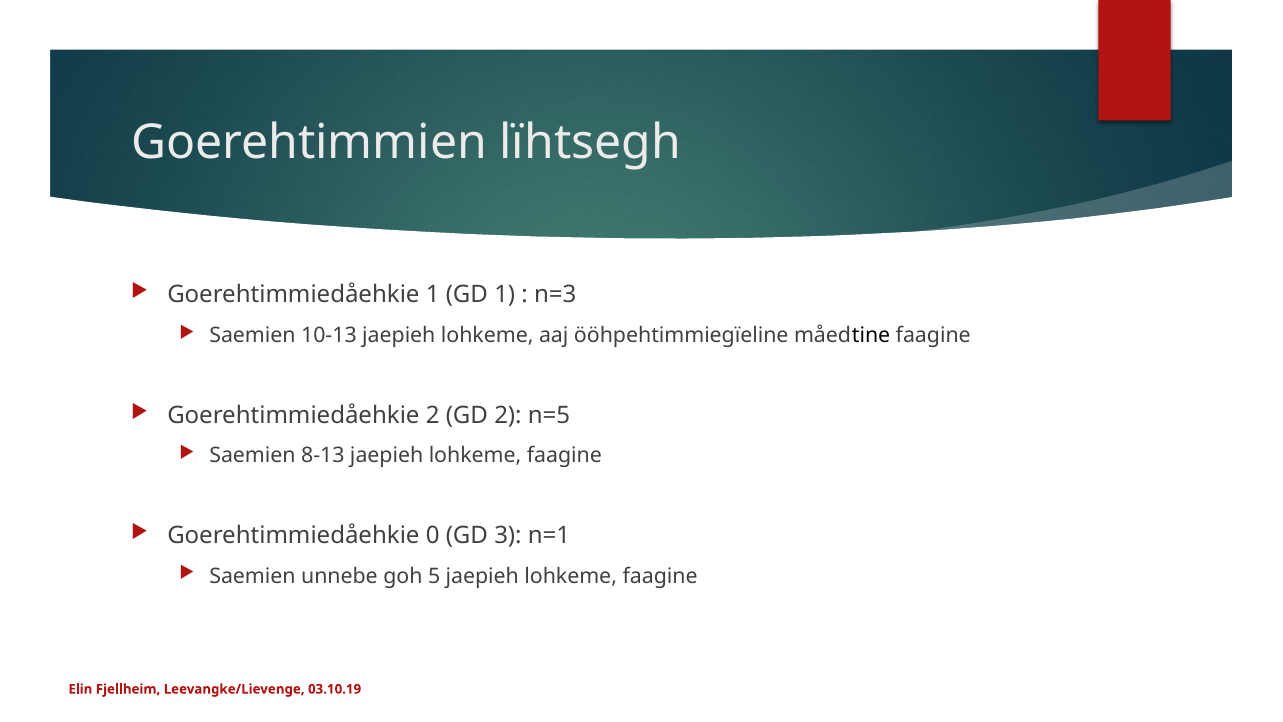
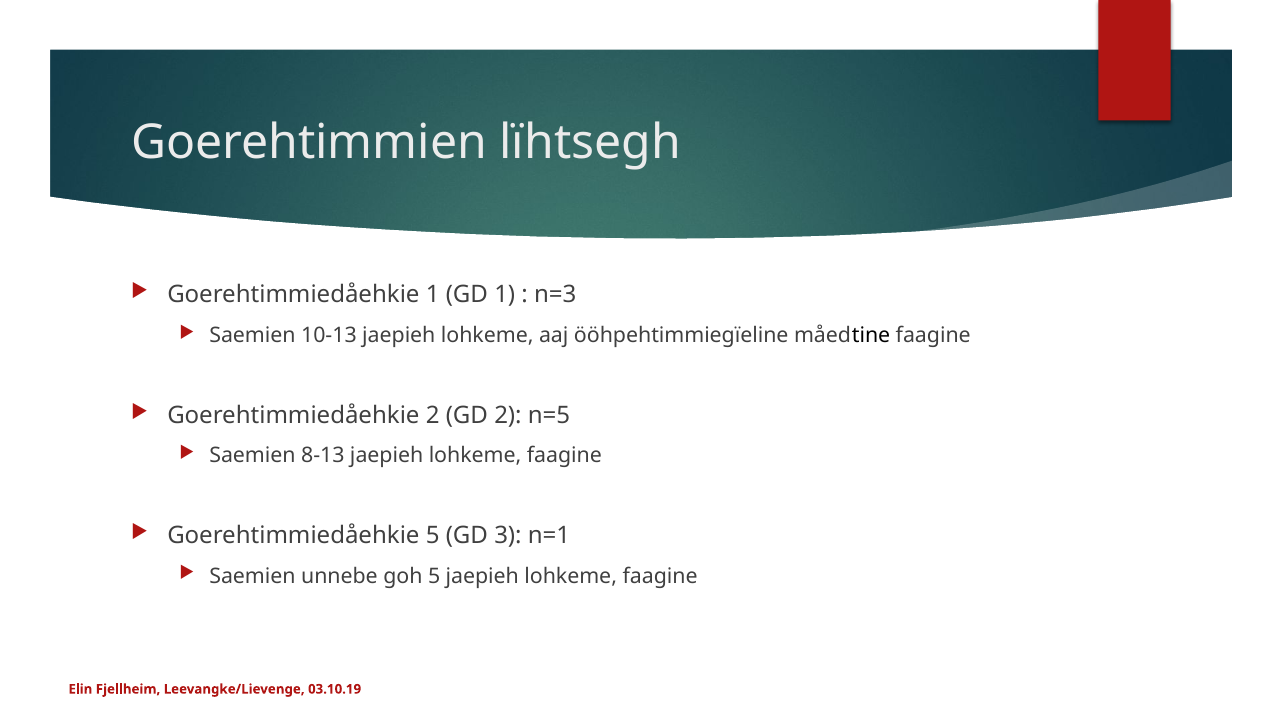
Goerehtimmiedåehkie 0: 0 -> 5 (433, 535)
